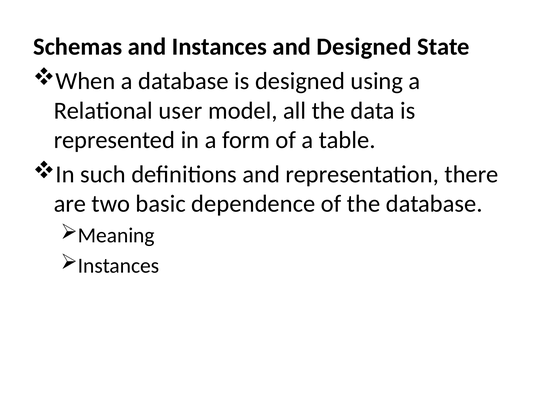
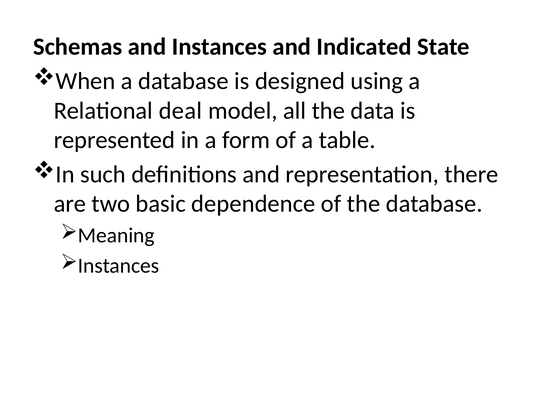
and Designed: Designed -> Indicated (364, 47)
user: user -> deal (180, 111)
